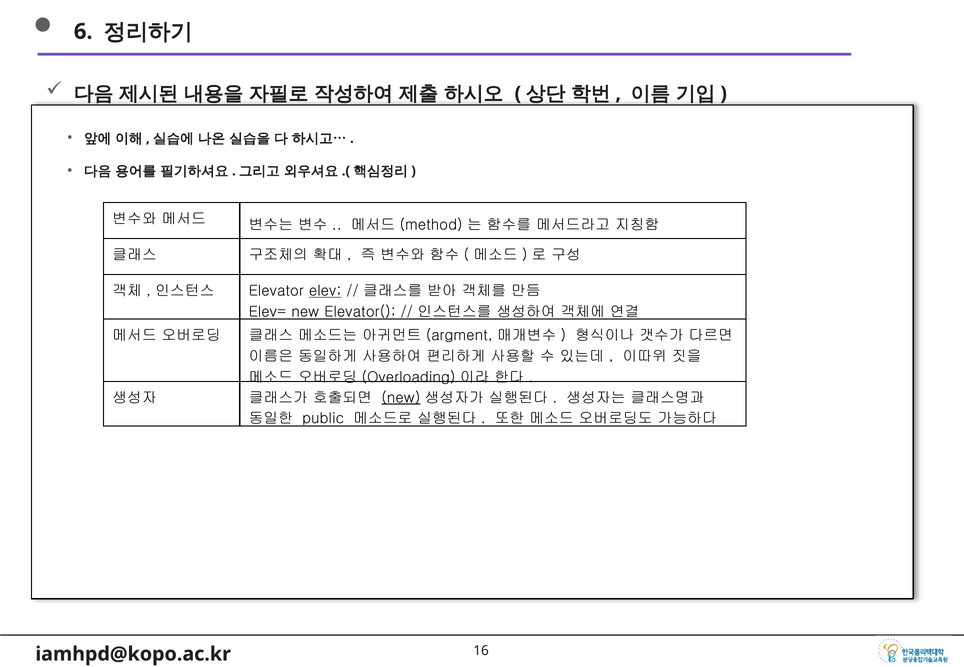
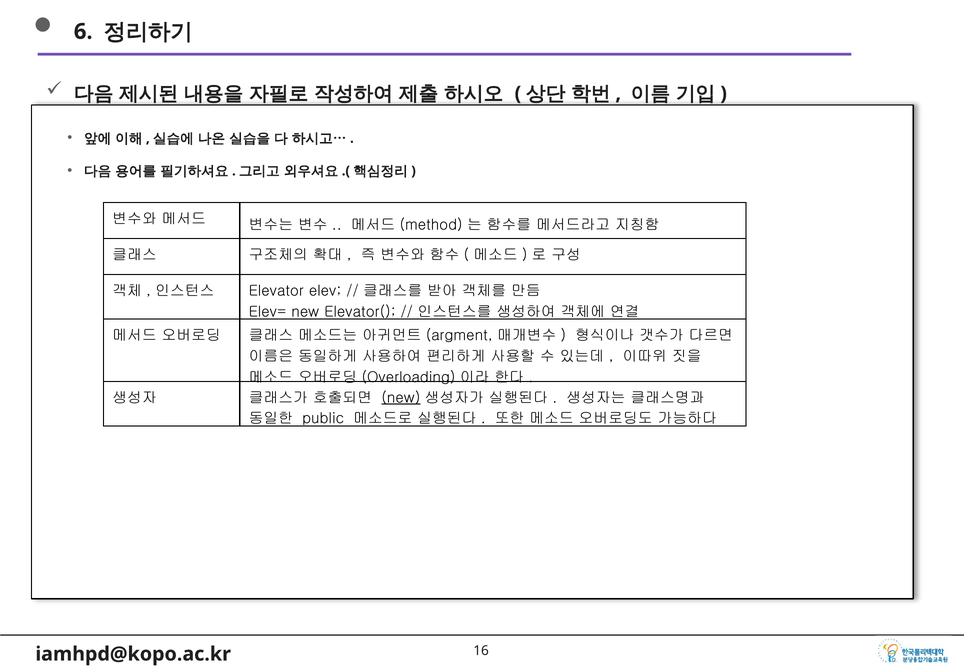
elev underline: present -> none (325, 291)
